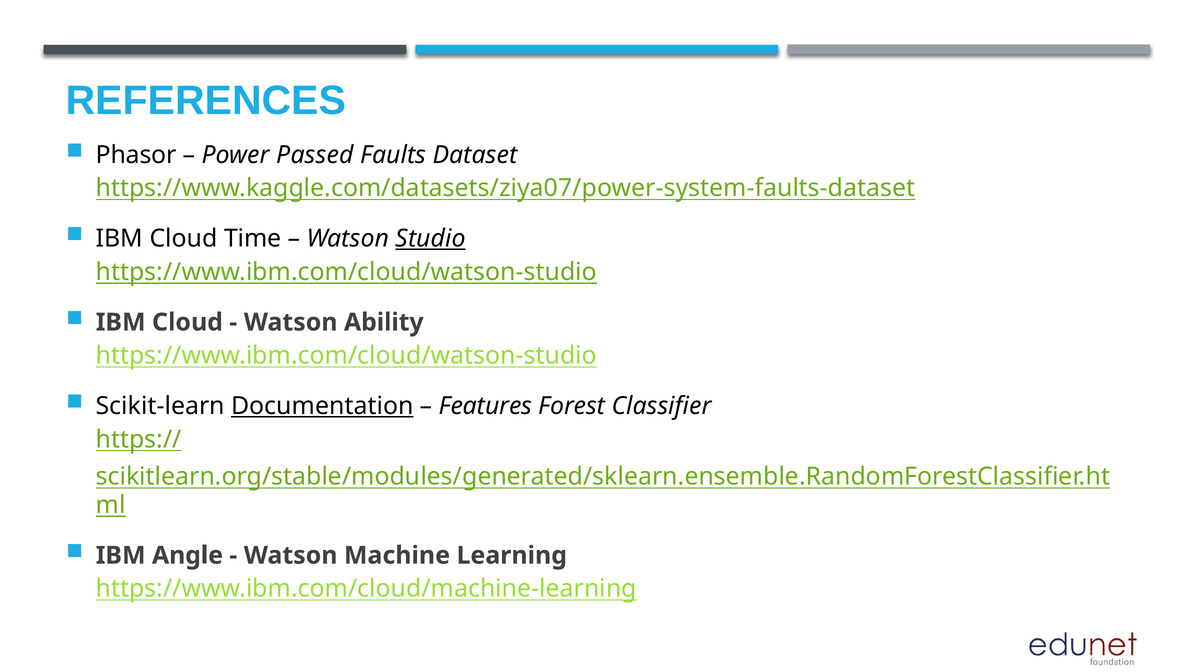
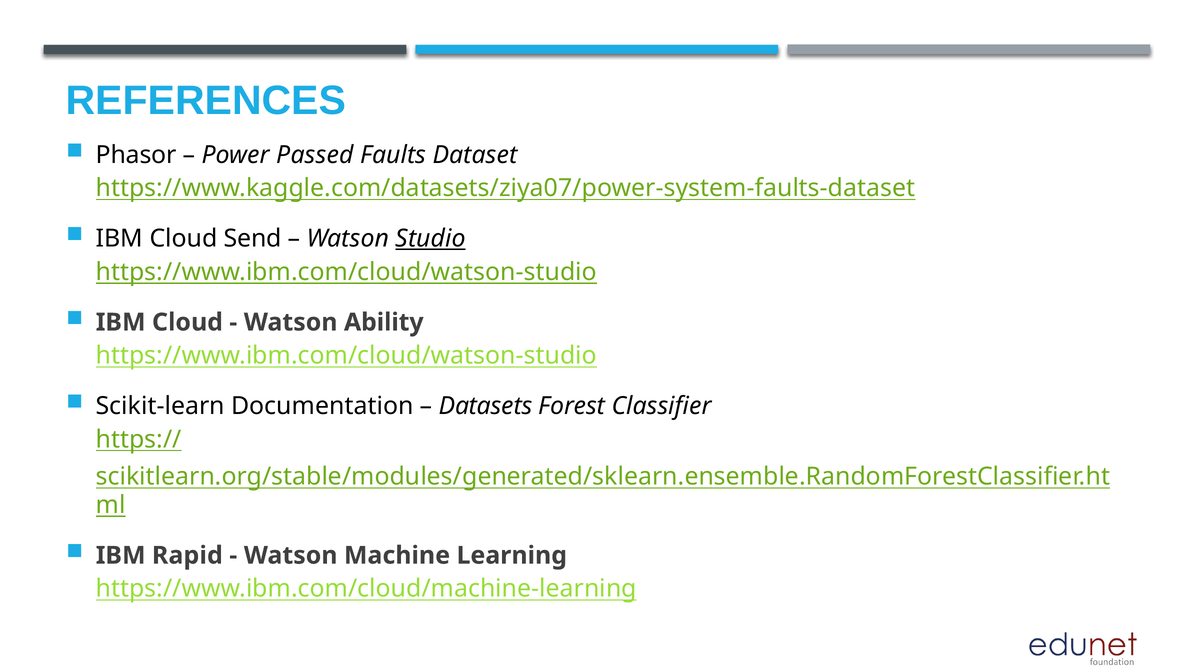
Time: Time -> Send (253, 238)
Documentation underline: present -> none (322, 406)
Features: Features -> Datasets (486, 406)
Angle: Angle -> Rapid (187, 555)
